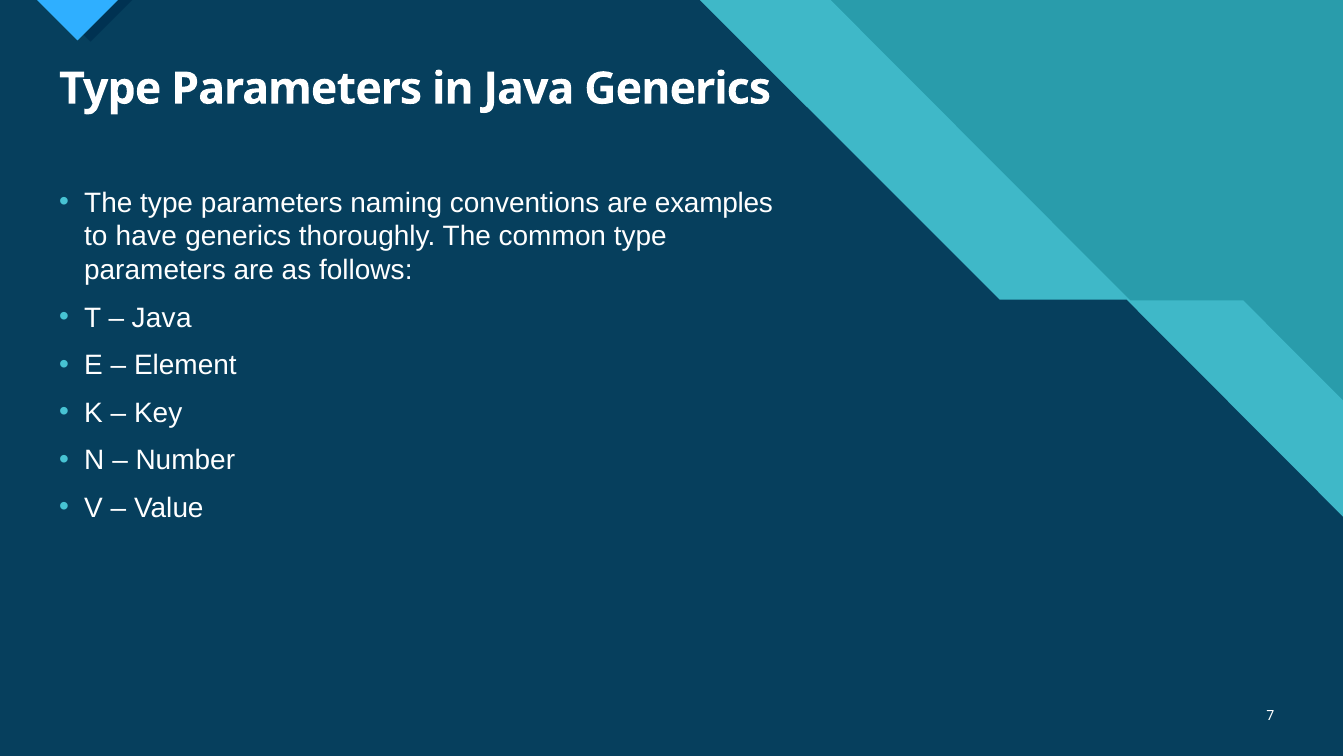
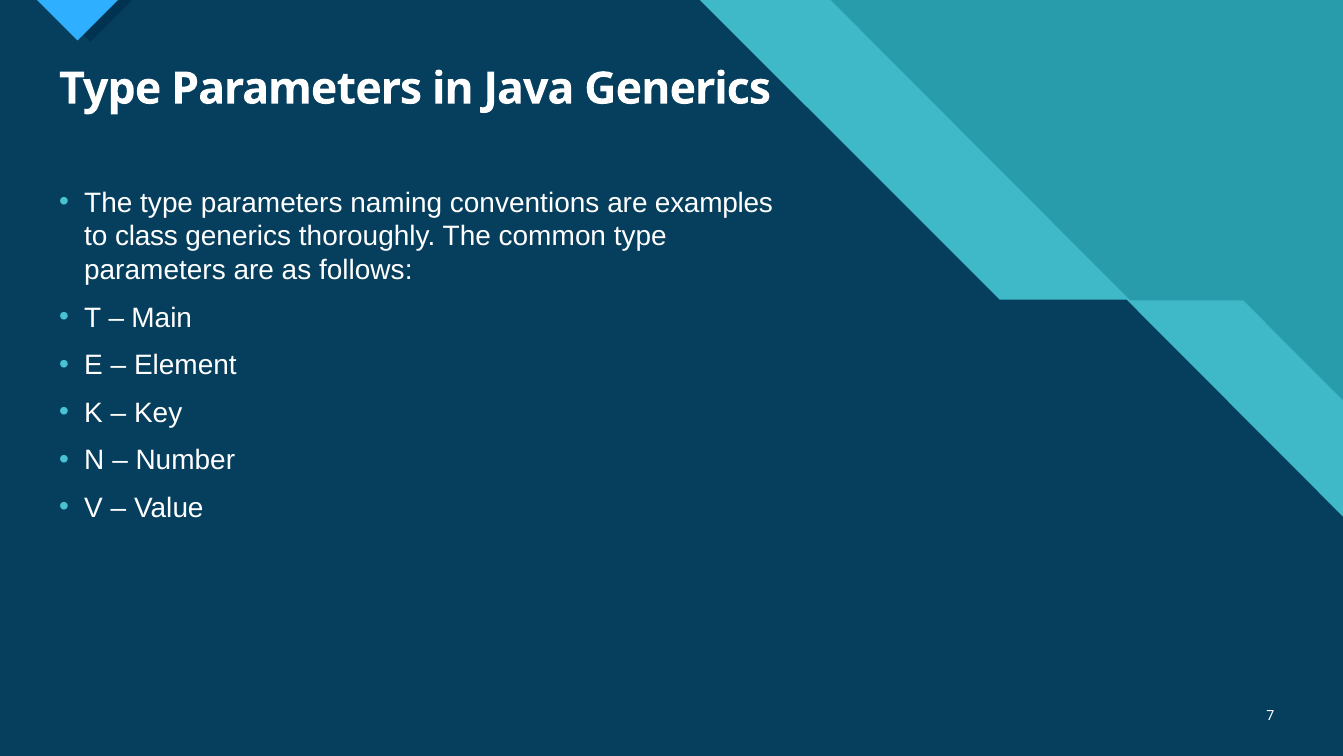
have: have -> class (147, 236)
Java: Java -> Main (162, 318)
